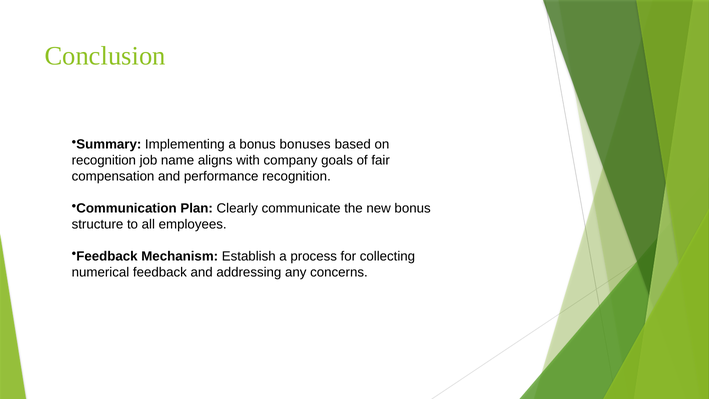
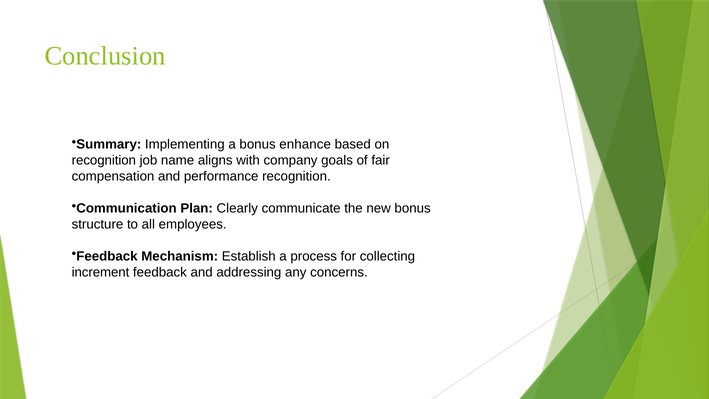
bonuses: bonuses -> enhance (305, 144)
numerical: numerical -> increment (101, 272)
